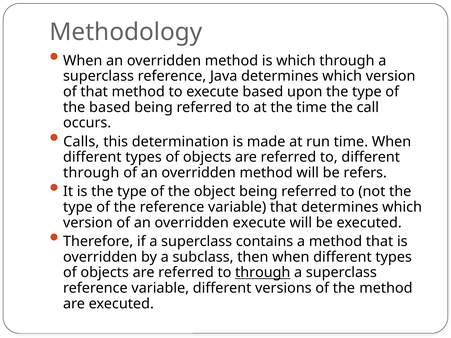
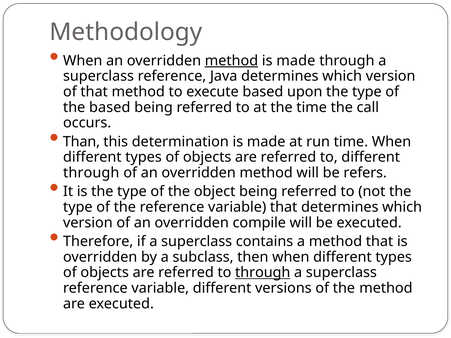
method underline: none -> present (231, 61)
which: which -> made (296, 61)
Calls: Calls -> Than (81, 142)
overridden execute: execute -> compile (259, 223)
